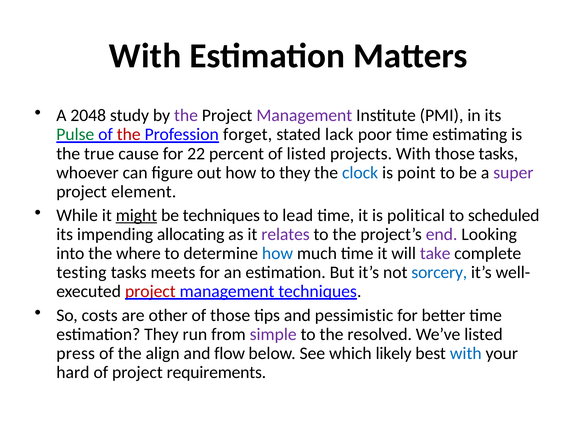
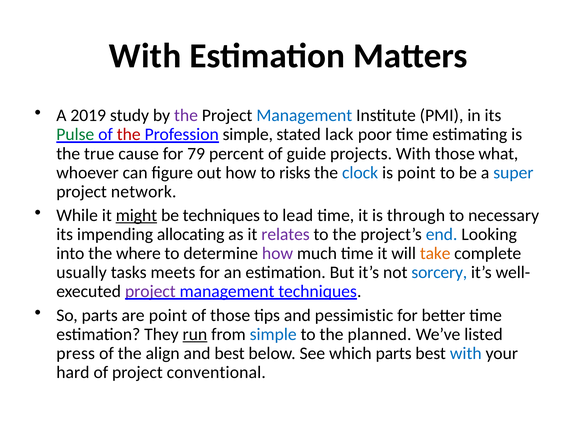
2048: 2048 -> 2019 (88, 116)
Management colour: purple -> blue (304, 116)
Profession forget: forget -> simple (248, 135)
22: 22 -> 79 (196, 154)
of listed: listed -> guide (306, 154)
those tasks: tasks -> what (498, 154)
to they: they -> risks (295, 173)
super colour: purple -> blue (513, 173)
element: element -> network (144, 192)
political: political -> through (416, 216)
scheduled: scheduled -> necessary (504, 216)
end colour: purple -> blue (442, 235)
how colour: blue -> purple (278, 254)
take colour: purple -> orange (435, 254)
testing: testing -> usually (82, 273)
project colour: red -> purple (150, 292)
So costs: costs -> parts (100, 316)
are other: other -> point (168, 316)
run underline: none -> present (195, 335)
simple colour: purple -> blue (273, 335)
resolved: resolved -> planned (380, 335)
and flow: flow -> best (230, 354)
which likely: likely -> parts (394, 354)
requirements: requirements -> conventional (216, 373)
